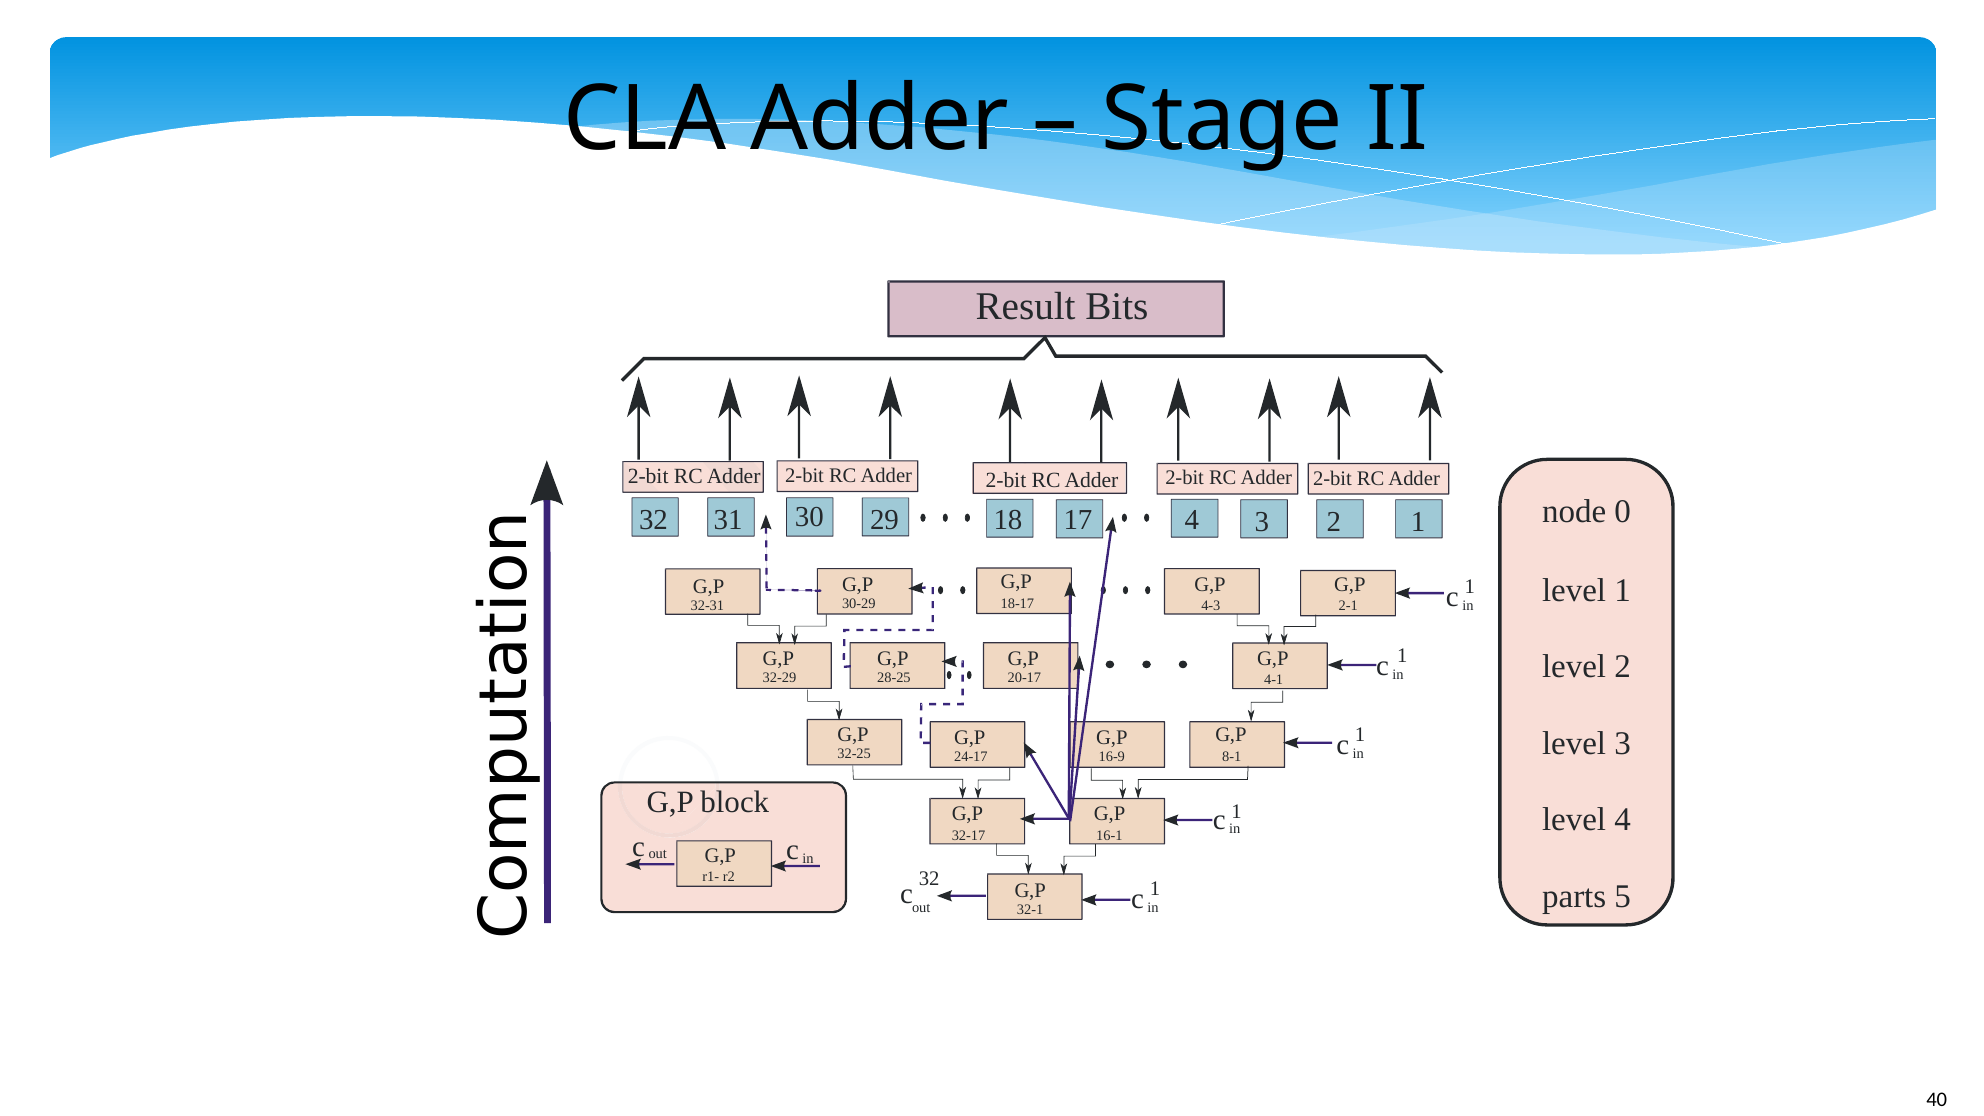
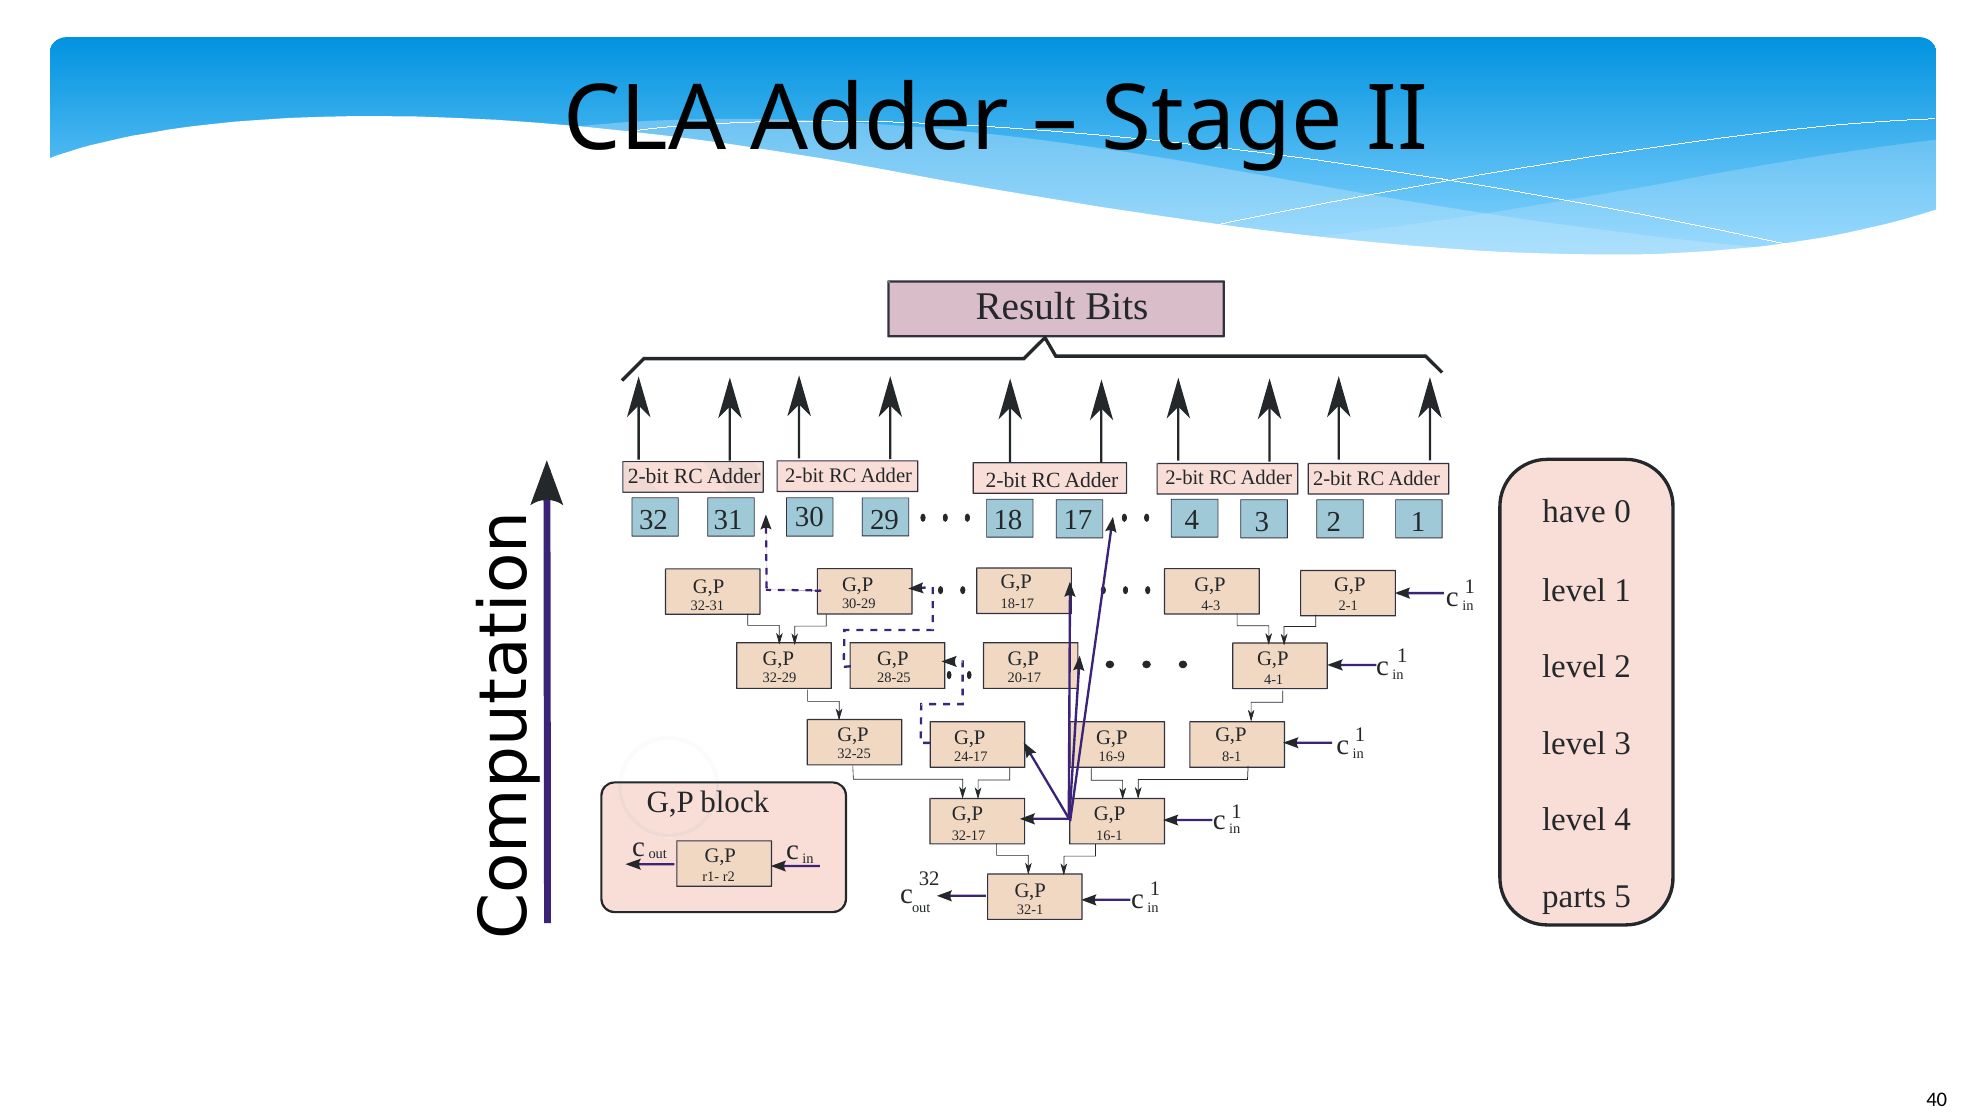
node: node -> have (1574, 511)
